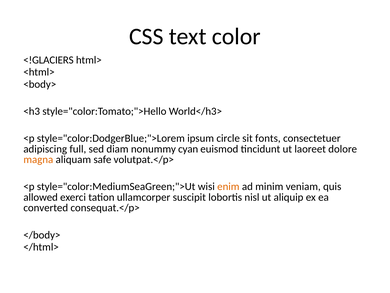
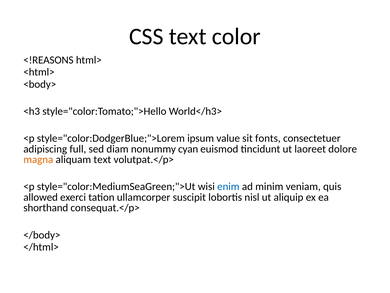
<!GLACIERS: <!GLACIERS -> <!REASONS (48, 60)
circle: circle -> value (228, 138)
aliquam safe: safe -> text (102, 159)
enim colour: orange -> blue (228, 186)
converted: converted -> shorthand (46, 208)
